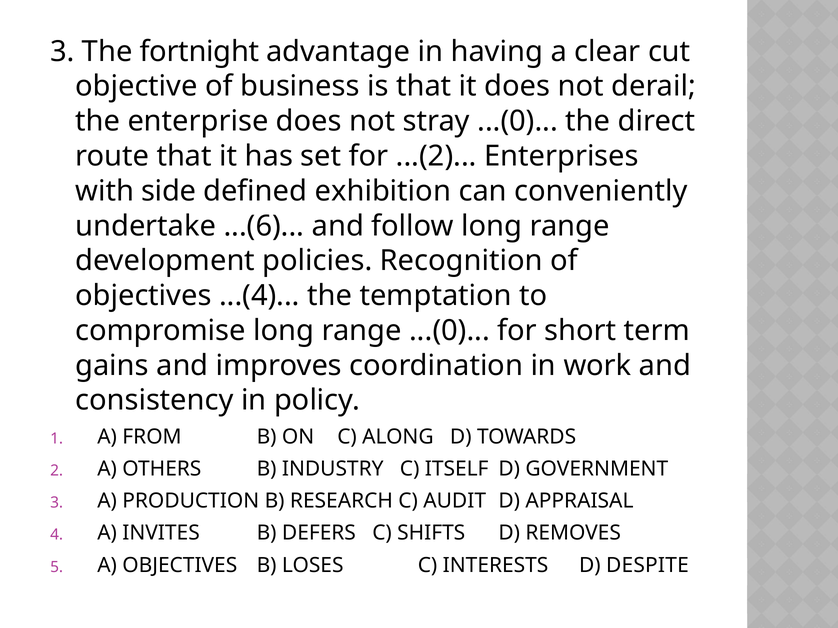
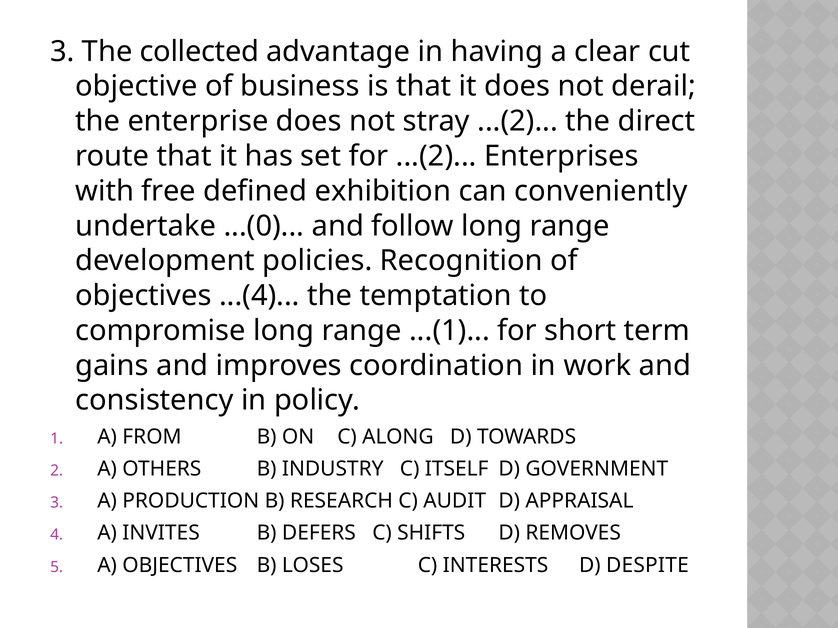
fortnight: fortnight -> collected (199, 52)
stray ...(0: ...(0 -> ...(2 (518, 121)
side: side -> free (169, 191)
...(6: ...(6 -> ...(0 (264, 226)
range ...(0: ...(0 -> ...(1 (450, 331)
